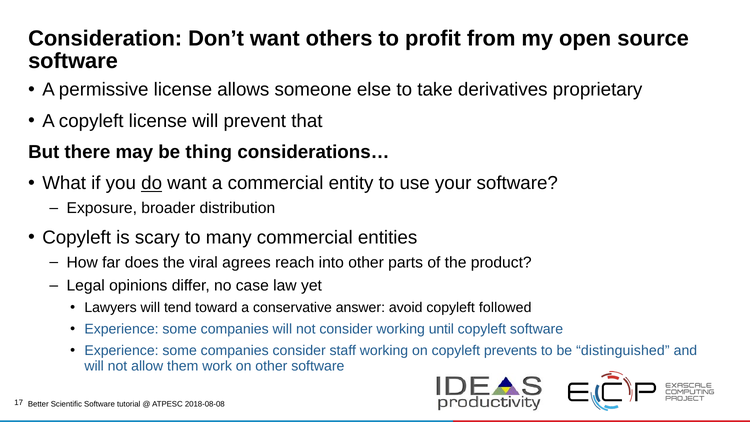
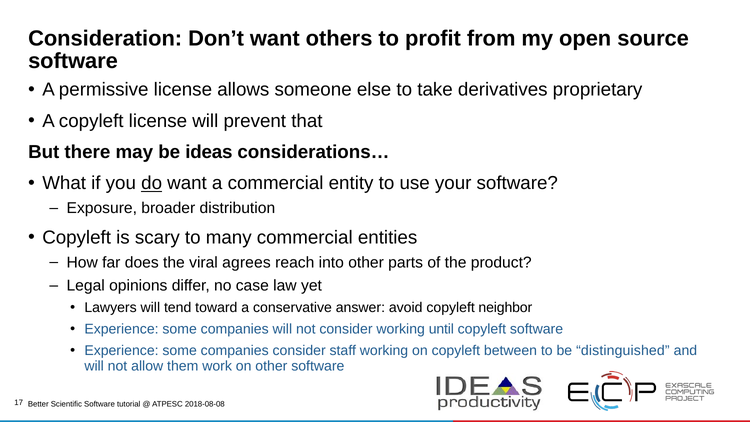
thing: thing -> ideas (209, 152)
followed: followed -> neighbor (505, 308)
prevents: prevents -> between (511, 351)
